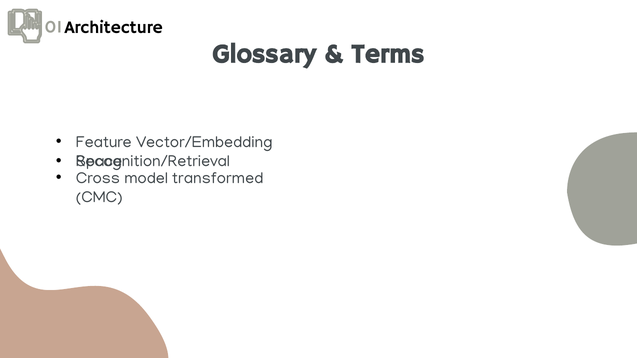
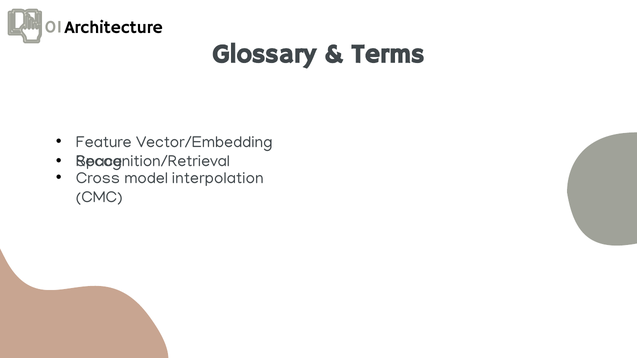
transformed: transformed -> interpolation (218, 178)
